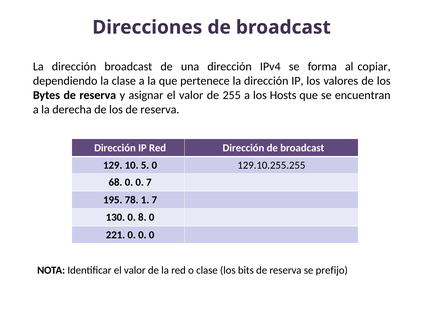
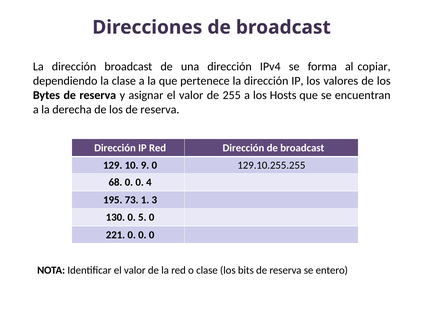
5: 5 -> 9 (145, 165)
0 7: 7 -> 4 (149, 182)
78: 78 -> 73 (132, 200)
1 7: 7 -> 3 (154, 200)
8: 8 -> 5 (142, 217)
prefijo: prefijo -> entero (332, 270)
